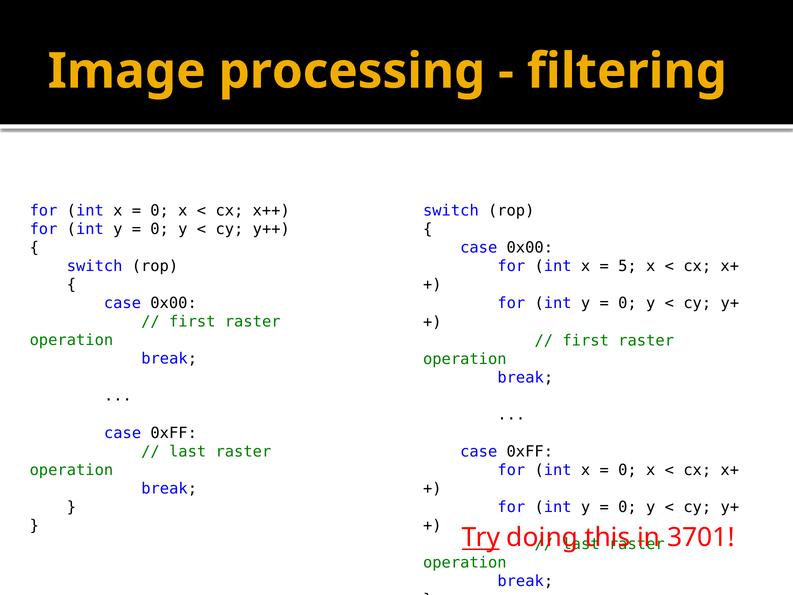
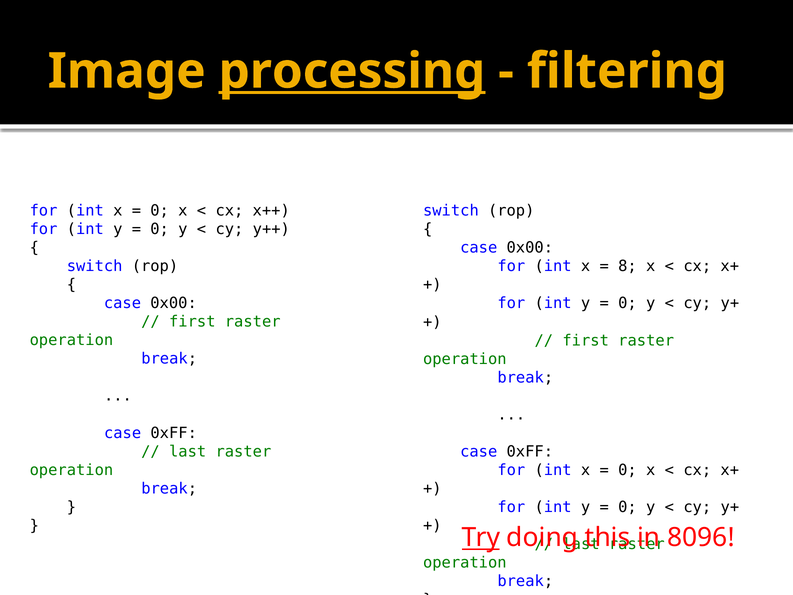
processing underline: none -> present (352, 71)
5: 5 -> 8 (627, 266)
3701: 3701 -> 8096 (701, 538)
